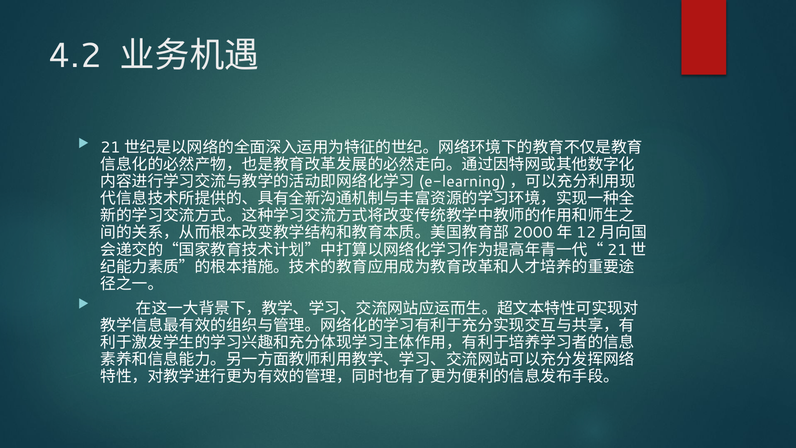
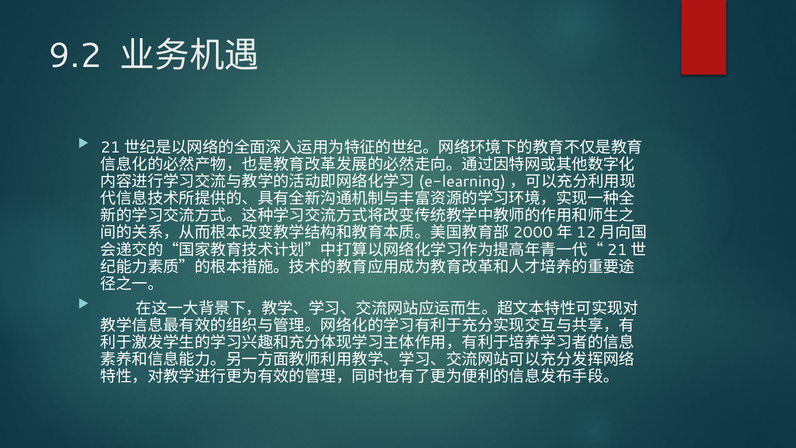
4.2: 4.2 -> 9.2 (75, 56)
